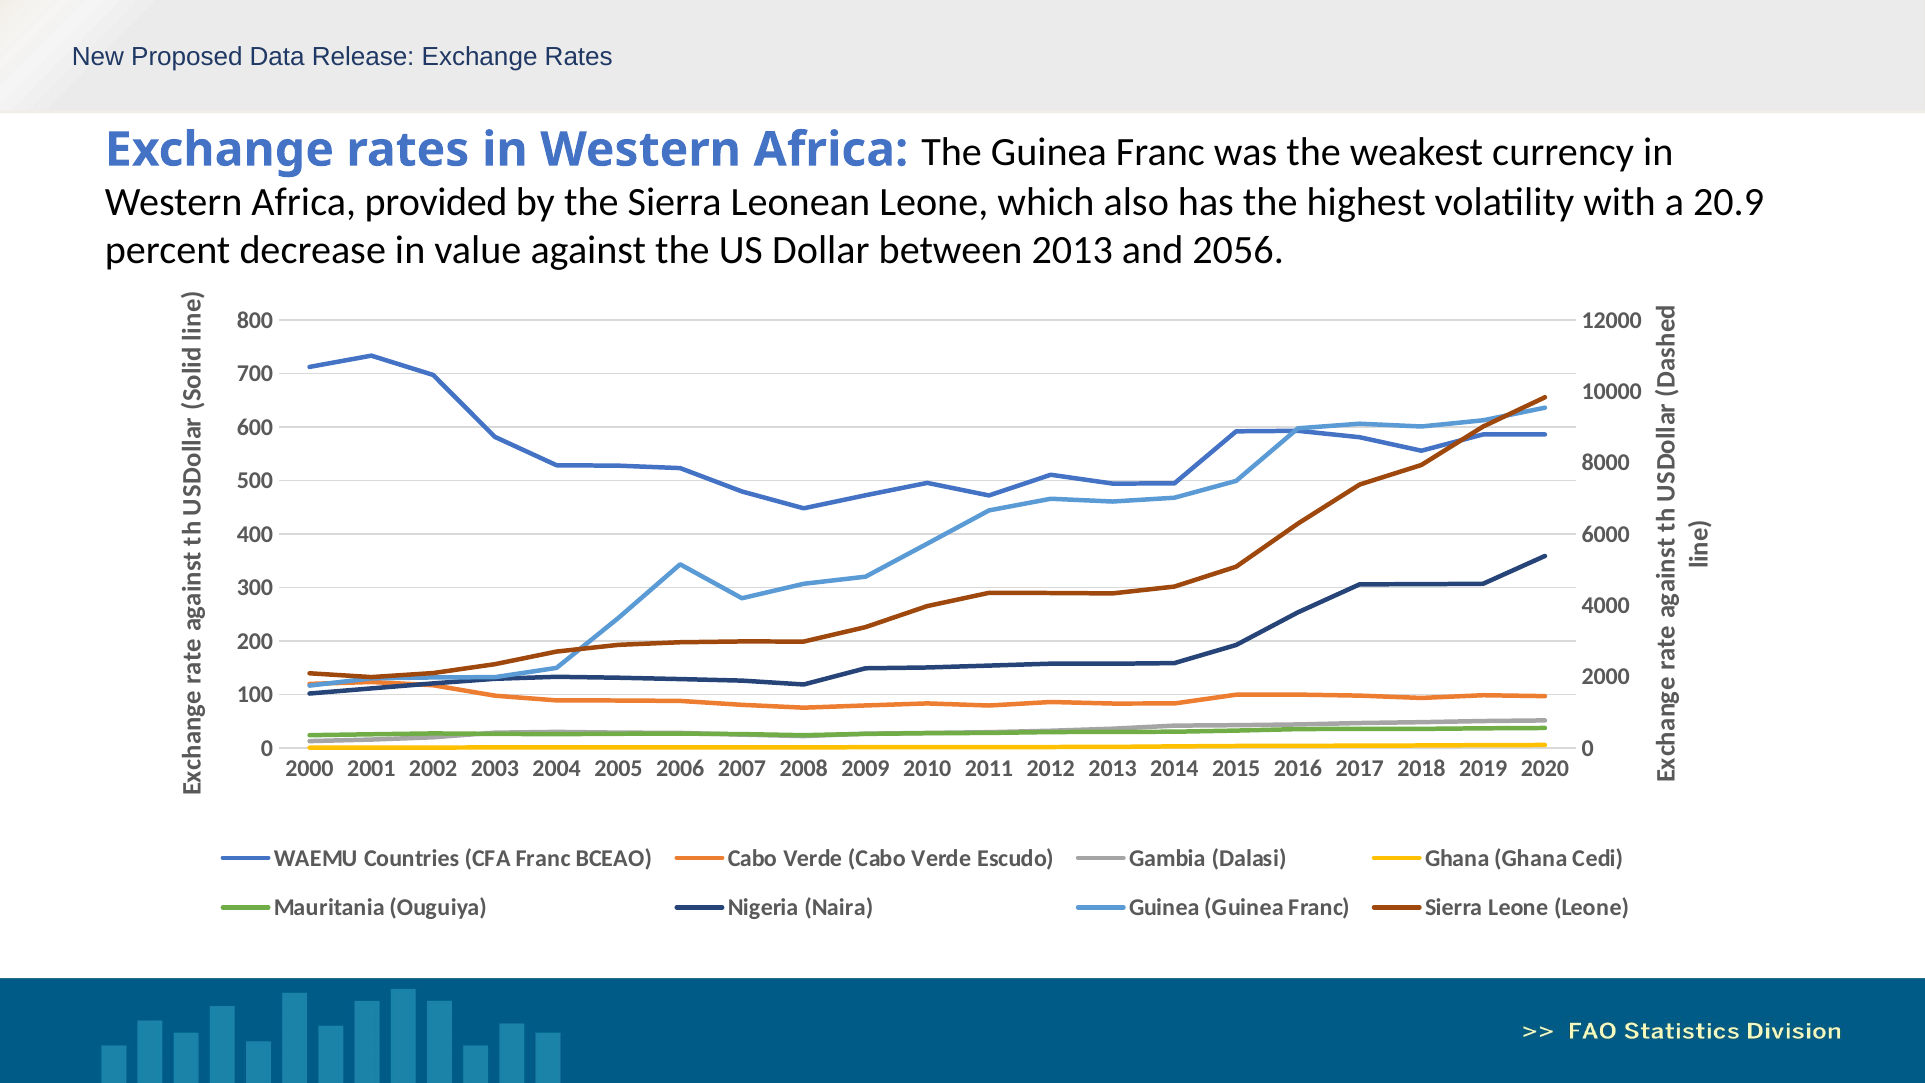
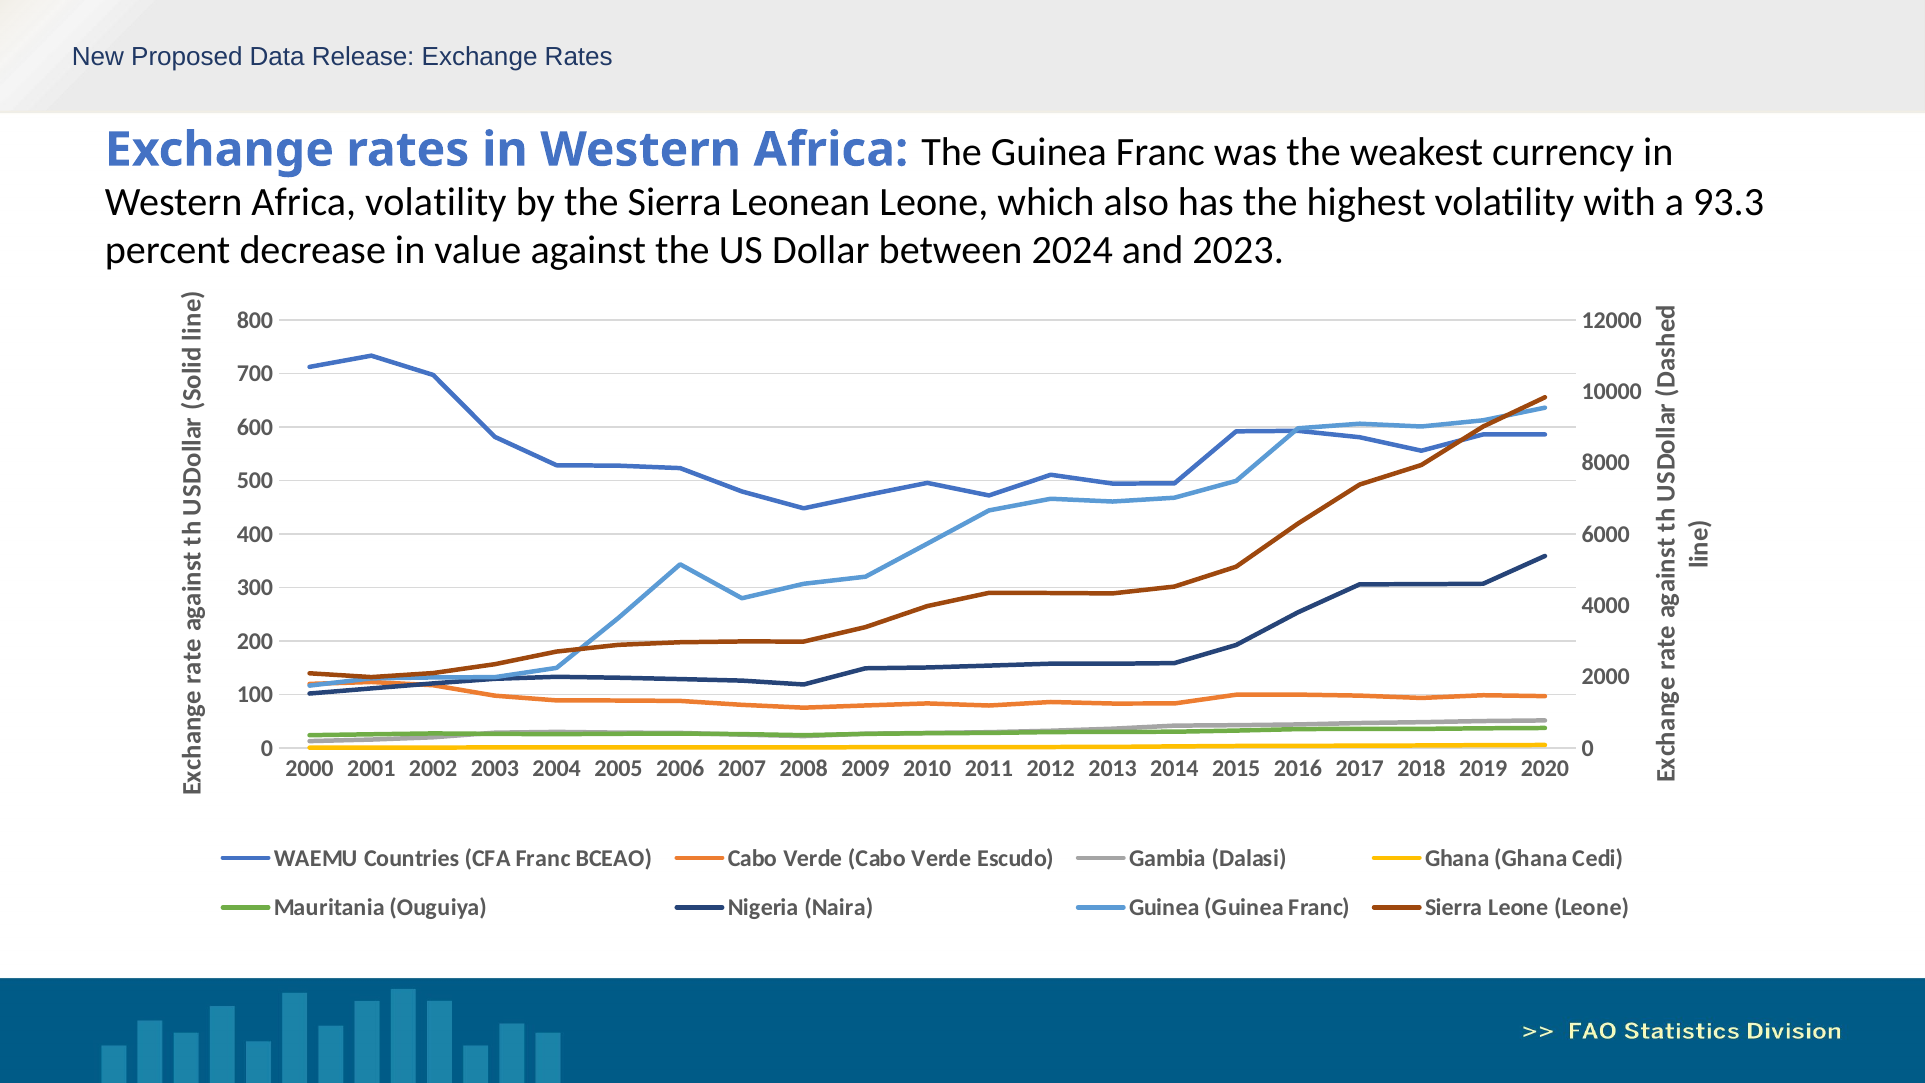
Africa provided: provided -> volatility (436, 202)
20.9: 20.9 -> 93.3 (1729, 202)
between 2013: 2013 -> 2024 (1072, 250)
2056: 2056 -> 2023 (1238, 250)
